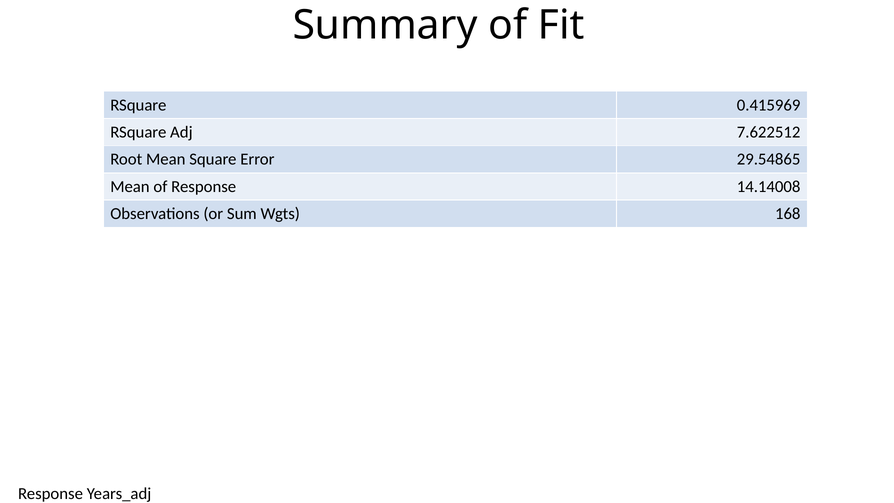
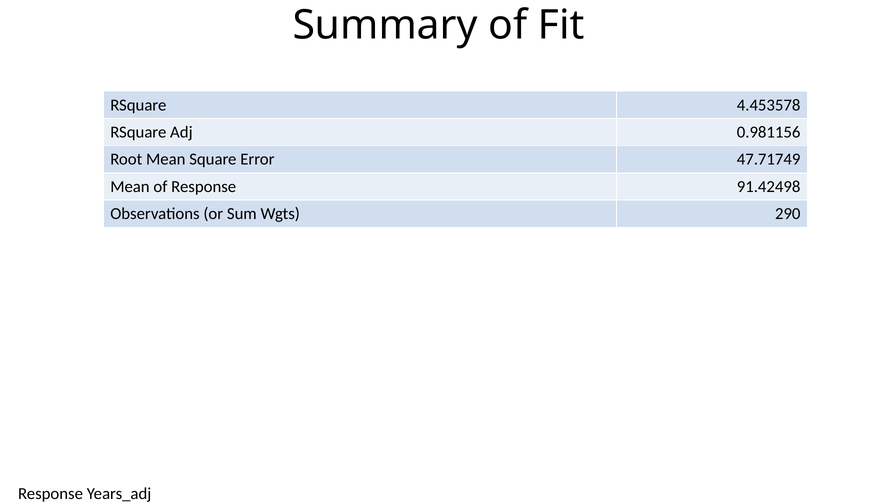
0.415969: 0.415969 -> 4.453578 (769, 105)
7.622512: 7.622512 -> 0.981156 (769, 132)
29.54865: 29.54865 -> 47.71749 (769, 159)
14.14008: 14.14008 -> 91.42498 (769, 187)
168: 168 -> 290 (788, 214)
